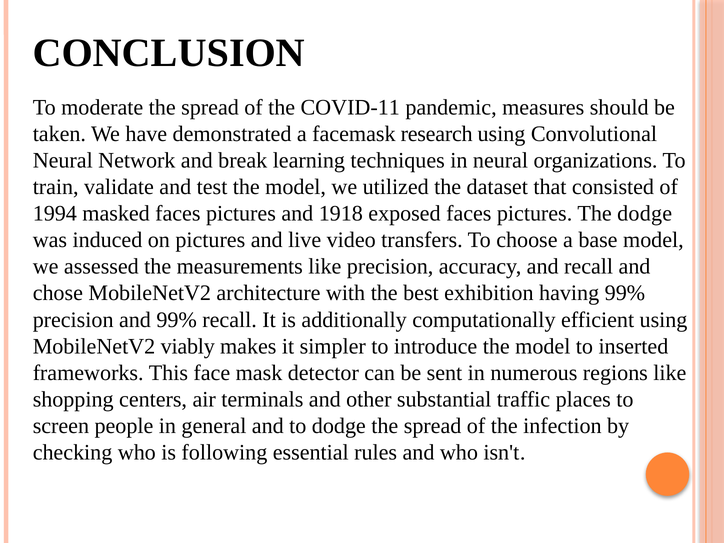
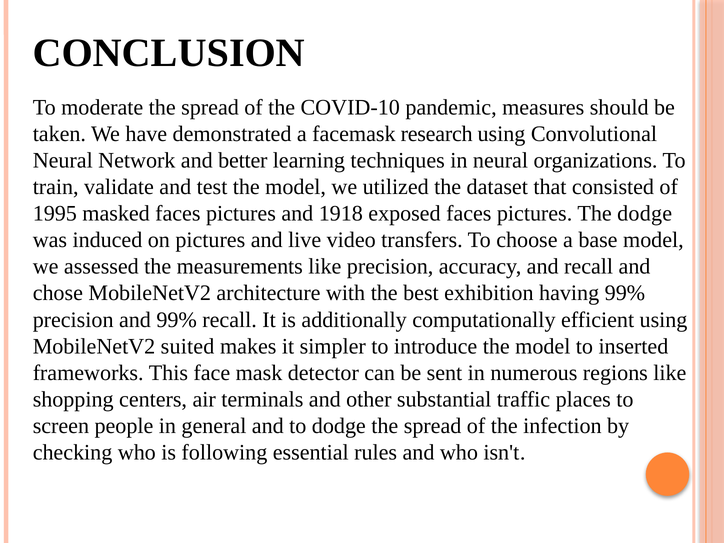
COVID-11: COVID-11 -> COVID-10 (350, 107)
break: break -> better (243, 161)
1994: 1994 -> 1995 (55, 214)
viably: viably -> suited (188, 346)
